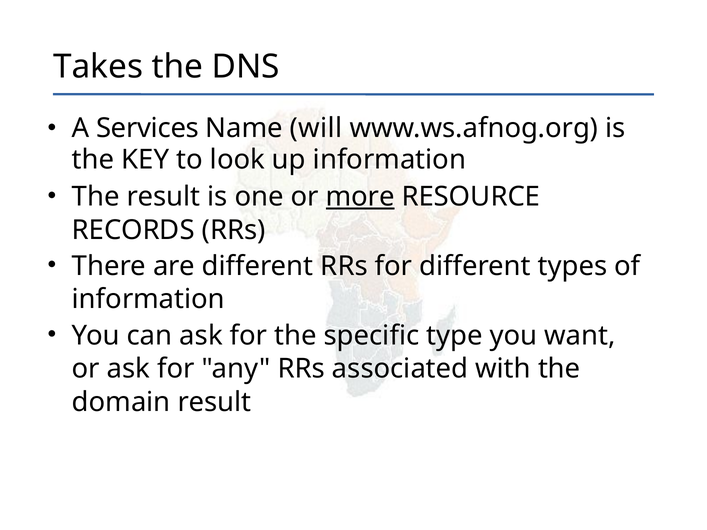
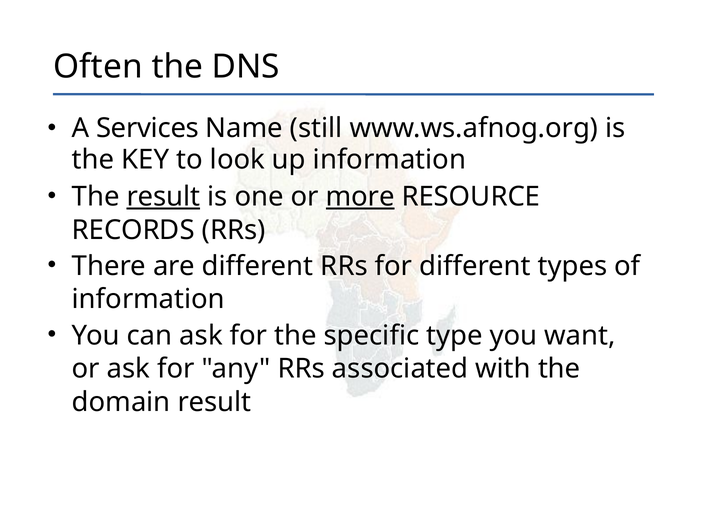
Takes: Takes -> Often (98, 67)
will: will -> still (316, 128)
result underline: none -> present (163, 197)
